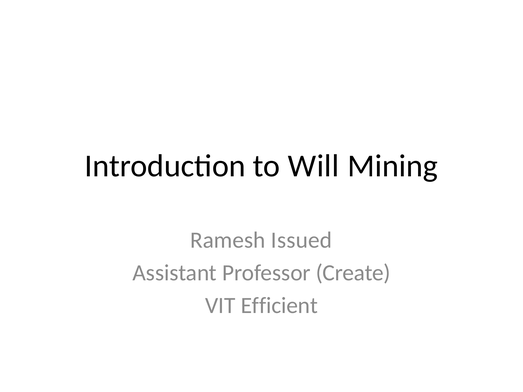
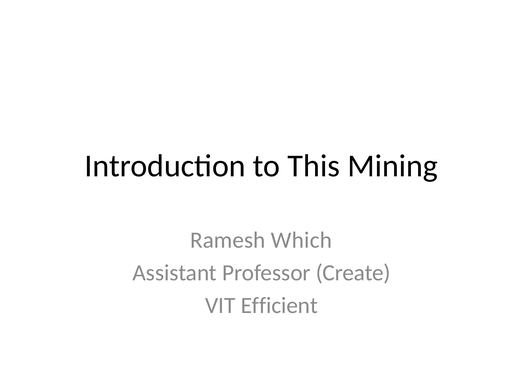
Will: Will -> This (314, 166)
Issued: Issued -> Which (302, 240)
